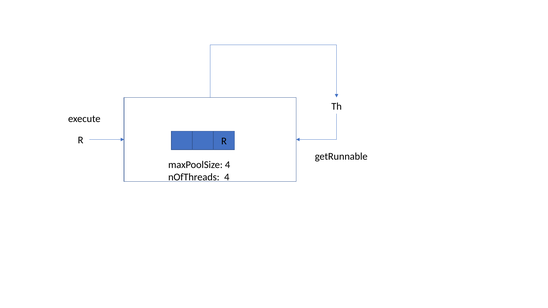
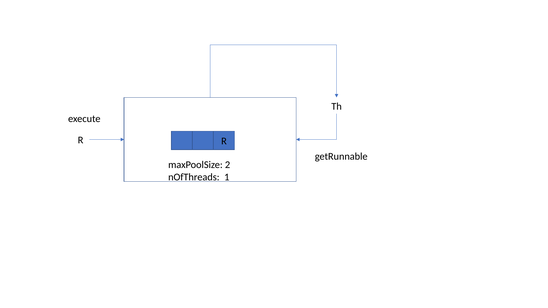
maxPoolSize 4: 4 -> 2 (228, 165)
nOfThreads 4: 4 -> 1 (227, 177)
